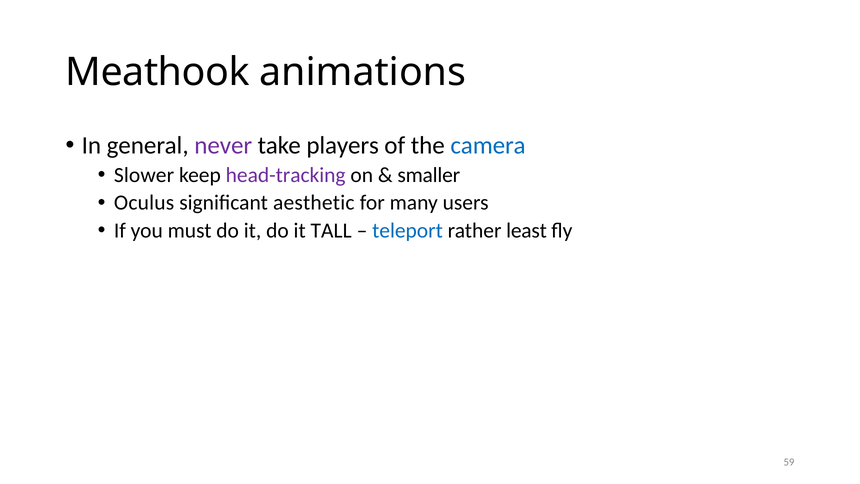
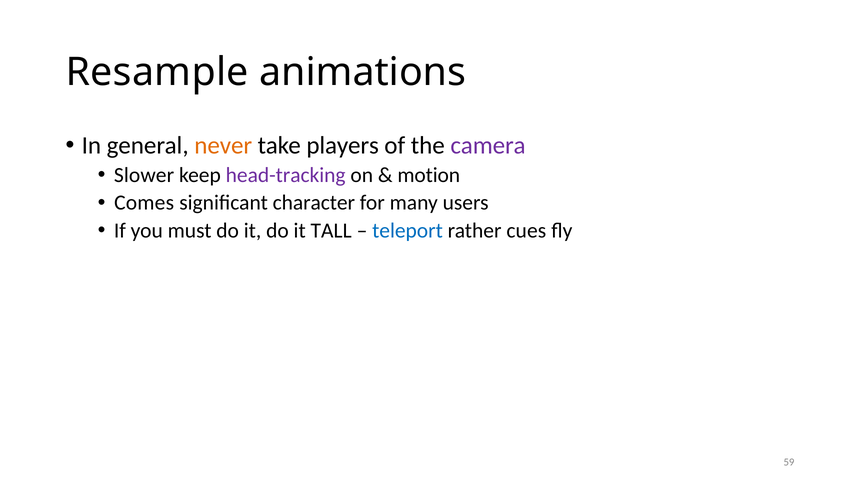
Meathook: Meathook -> Resample (157, 72)
never colour: purple -> orange (223, 145)
camera colour: blue -> purple (488, 145)
smaller: smaller -> motion (429, 175)
Oculus: Oculus -> Comes (144, 203)
aesthetic: aesthetic -> character (314, 203)
least: least -> cues (526, 230)
